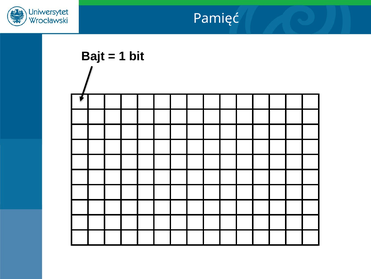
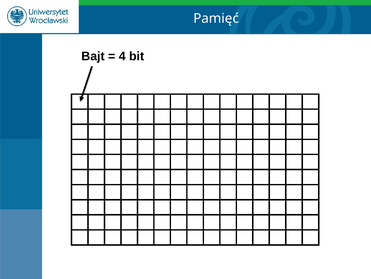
1: 1 -> 4 (122, 56)
